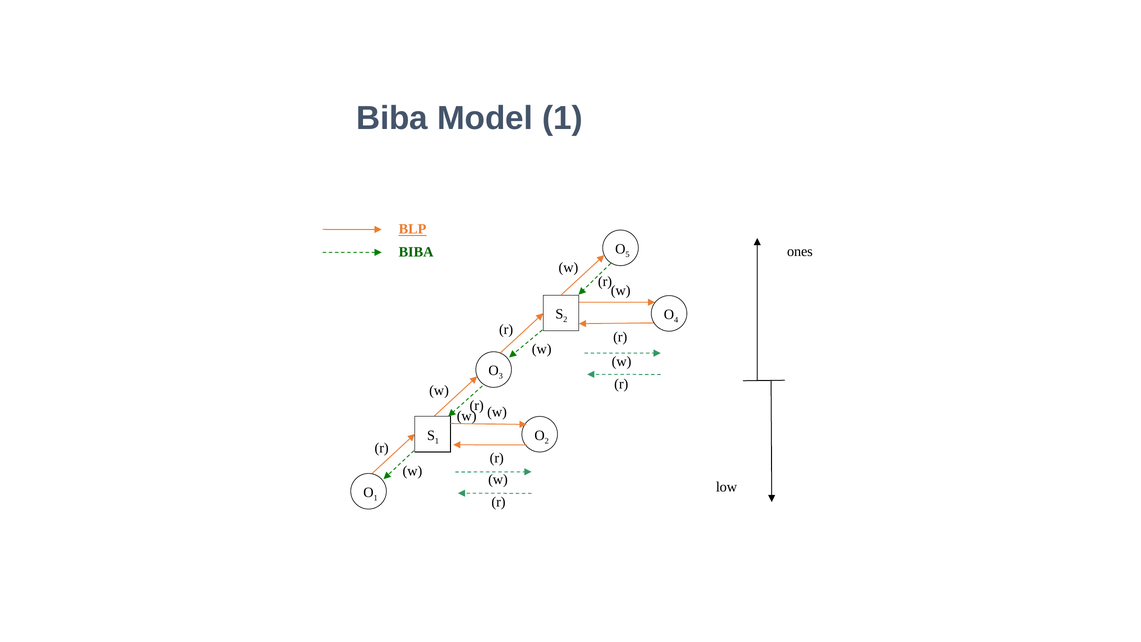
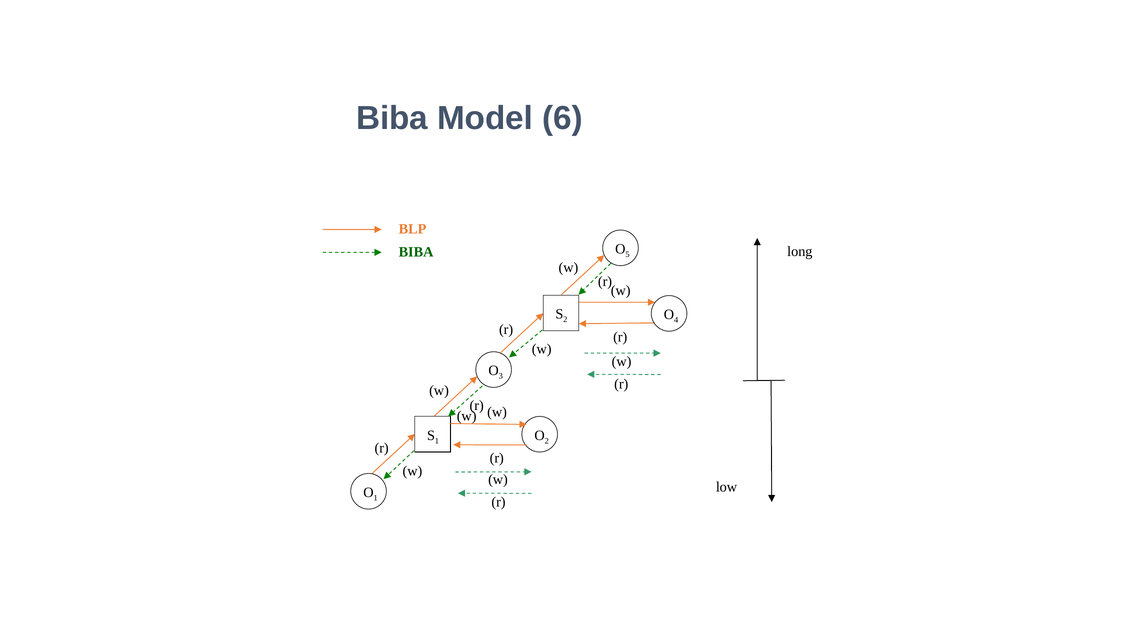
Model 1: 1 -> 6 (563, 118)
BLP underline: present -> none (413, 229)
ones: ones -> long (800, 252)
